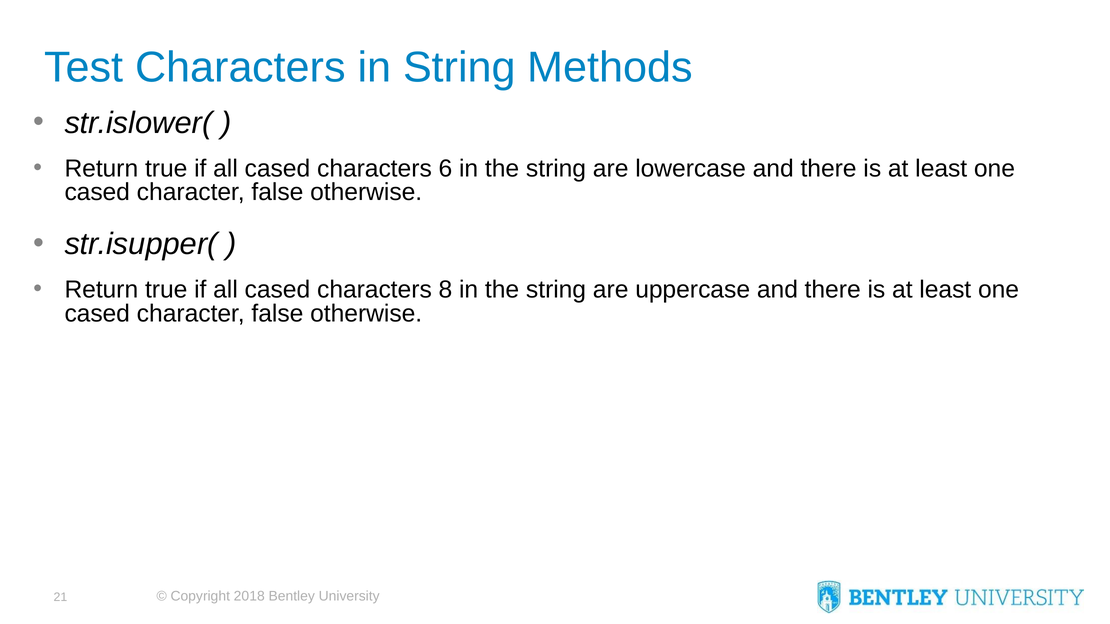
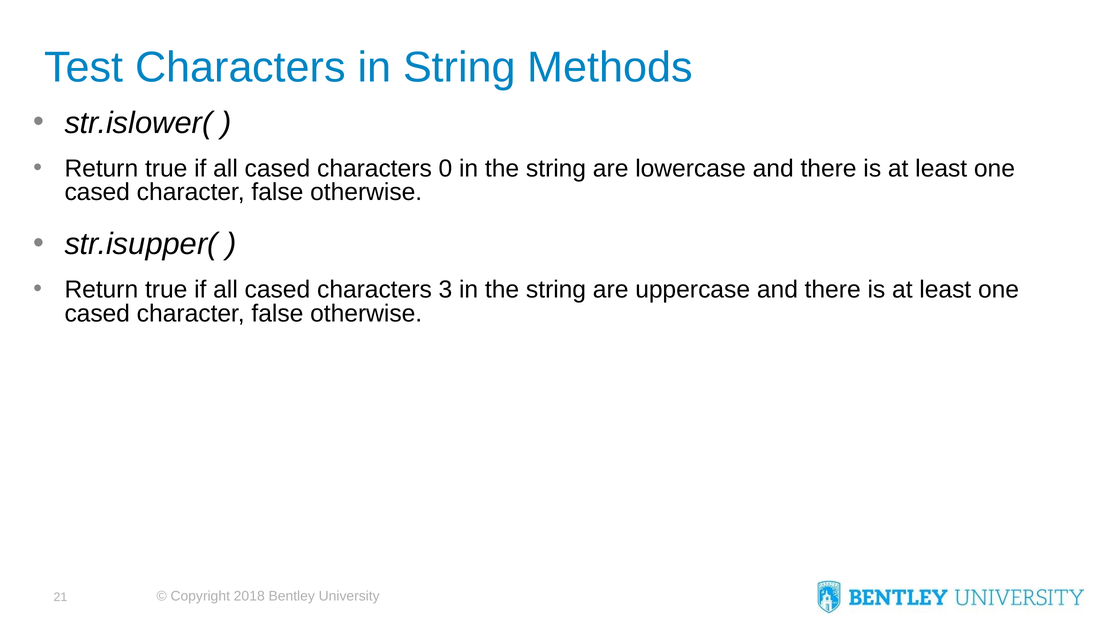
6: 6 -> 0 (445, 169)
8: 8 -> 3 (445, 290)
